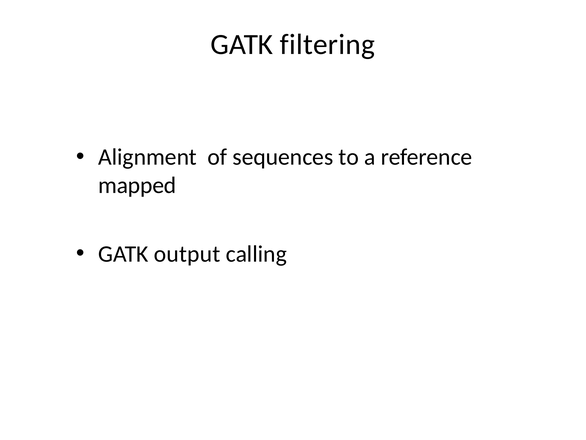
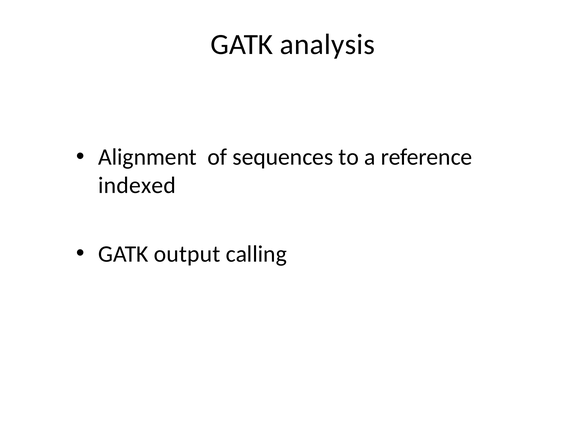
filtering: filtering -> analysis (327, 44)
mapped: mapped -> indexed (137, 185)
